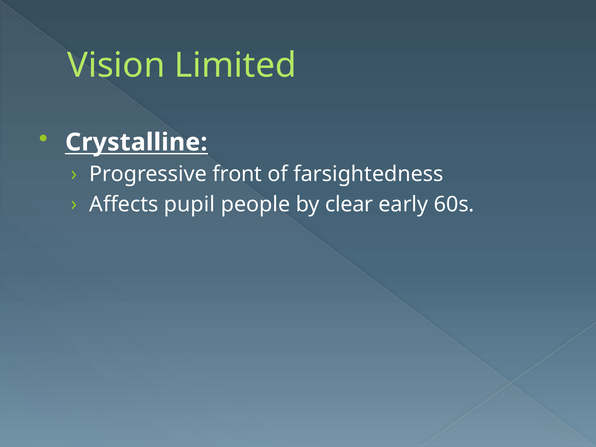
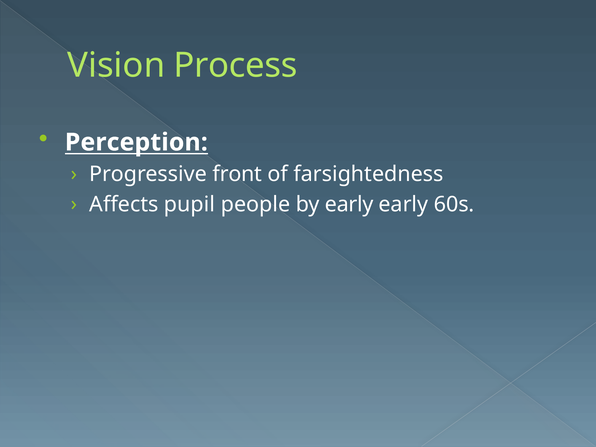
Limited: Limited -> Process (236, 65)
Crystalline: Crystalline -> Perception (136, 142)
by clear: clear -> early (349, 204)
